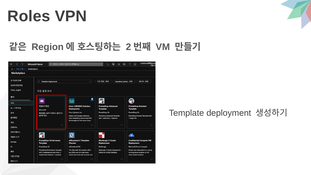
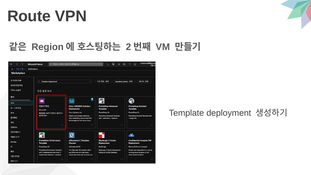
Roles: Roles -> Route (29, 16)
